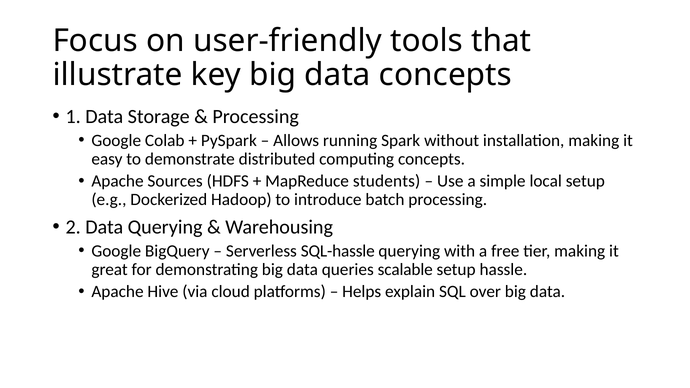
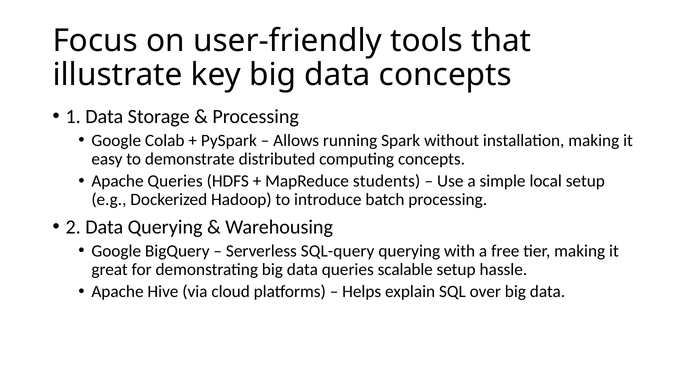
Apache Sources: Sources -> Queries (175, 181)
SQL-hassle: SQL-hassle -> SQL-query (338, 251)
